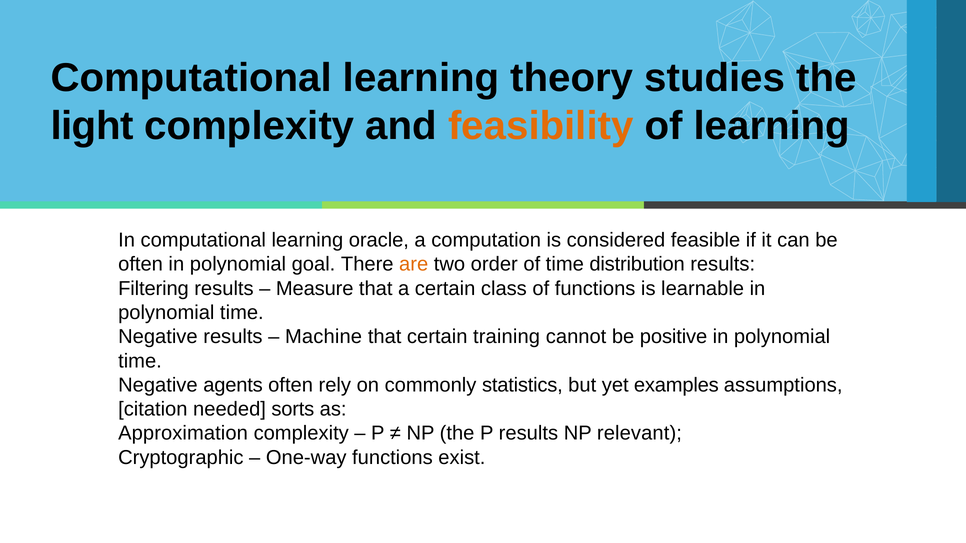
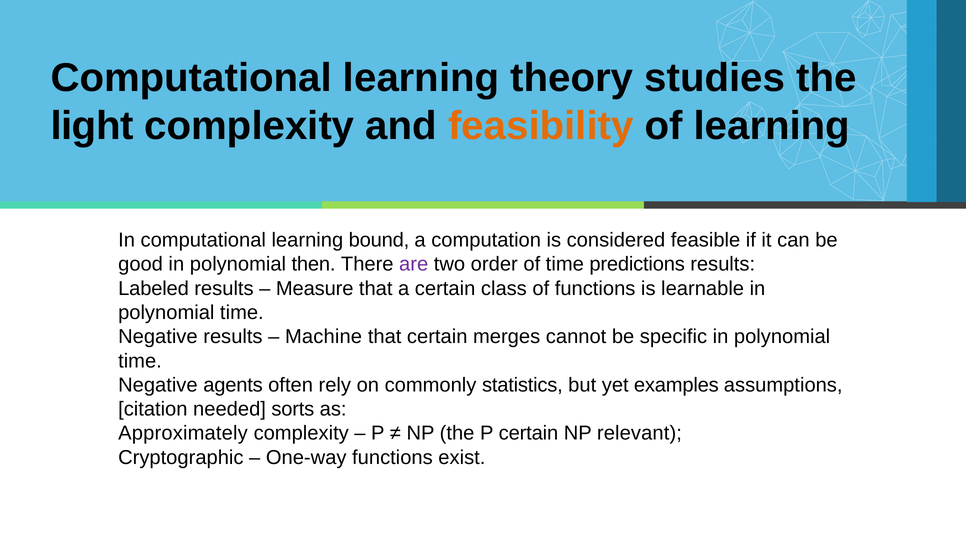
oracle: oracle -> bound (379, 240)
often: often -> good (141, 264)
goal: goal -> then (314, 264)
are colour: orange -> purple (414, 264)
distribution: distribution -> predictions (637, 264)
Filtering: Filtering -> Labeled (154, 289)
training: training -> merges (507, 337)
positive: positive -> specific (673, 337)
Approximation: Approximation -> Approximately (183, 434)
P results: results -> certain (528, 434)
